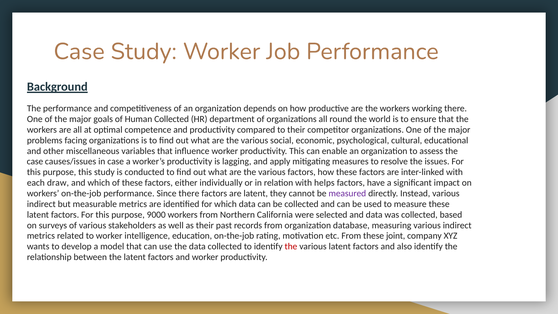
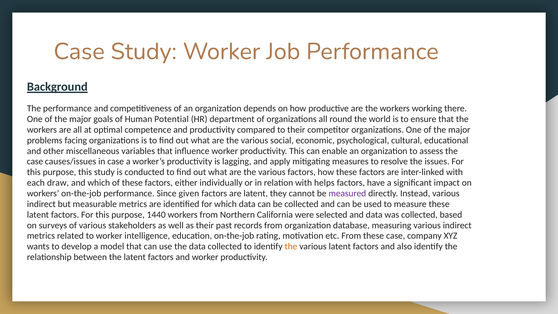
Human Collected: Collected -> Potential (172, 119)
Since there: there -> given (189, 193)
9000: 9000 -> 1440 (156, 215)
these joint: joint -> case (396, 236)
the colour: red -> orange (291, 246)
